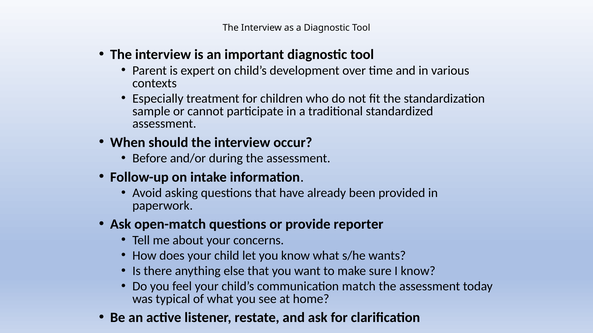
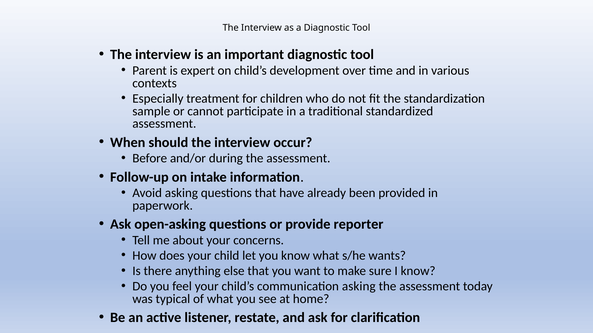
open-match: open-match -> open-asking (170, 225)
communication match: match -> asking (359, 287)
